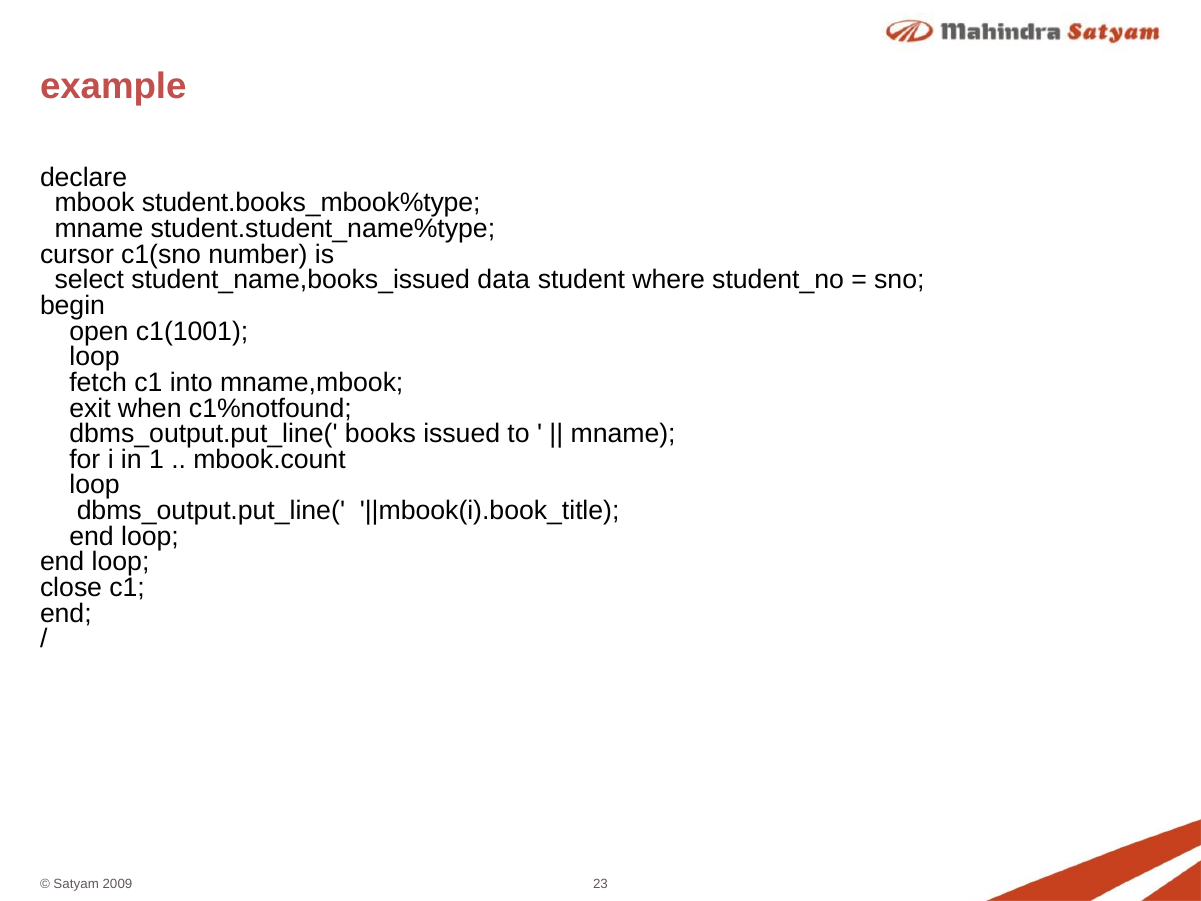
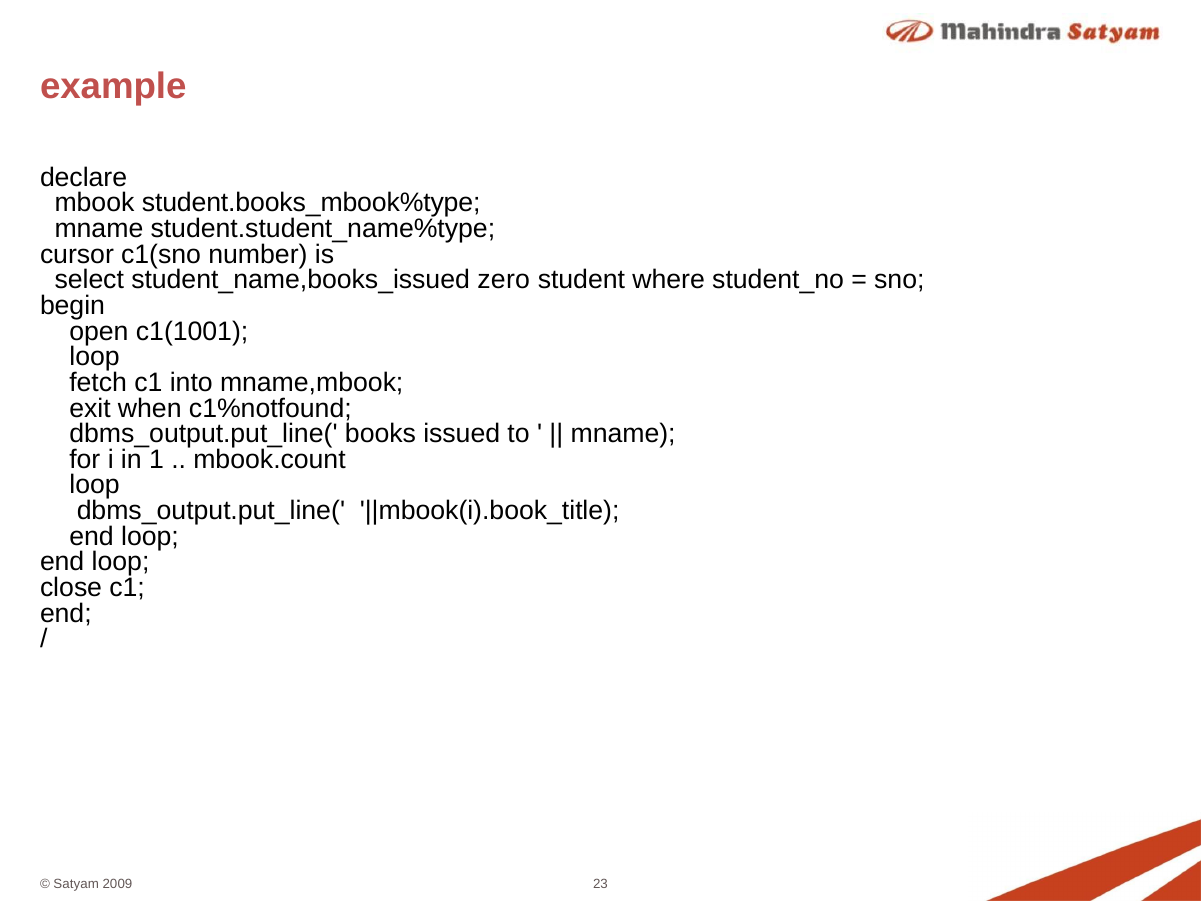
data: data -> zero (504, 280)
